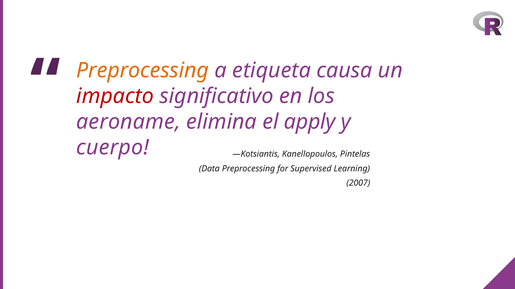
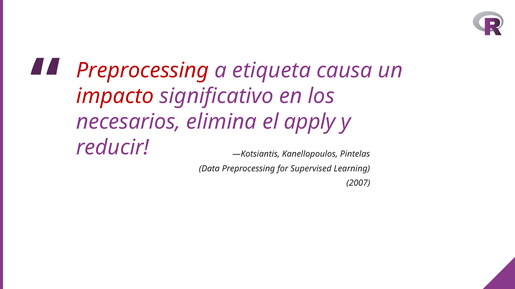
Preprocessing colour: orange -> red (143, 71)
aeroname: aeroname -> necesarios (128, 122)
cuerpo: cuerpo -> reducir (113, 148)
